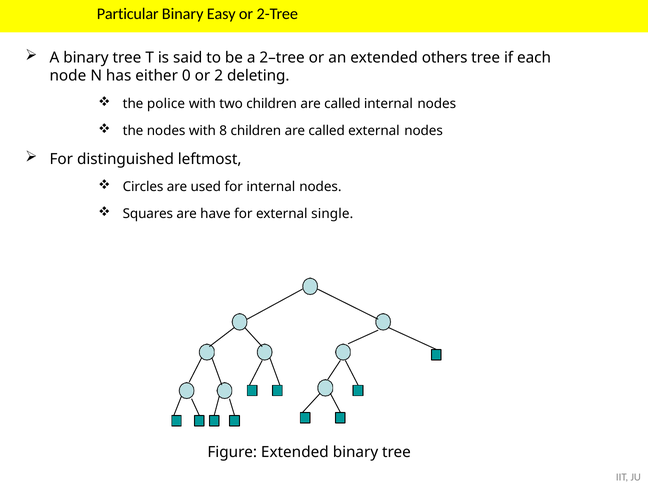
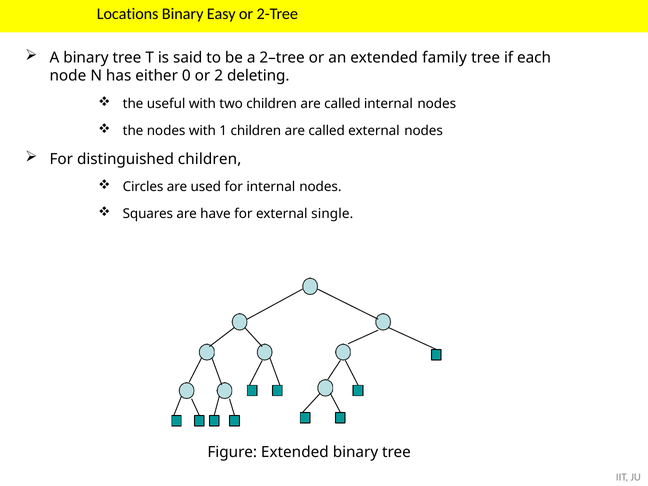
Particular: Particular -> Locations (128, 14)
others: others -> family (445, 58)
police: police -> useful (166, 104)
8: 8 -> 1 (223, 131)
distinguished leftmost: leftmost -> children (210, 159)
